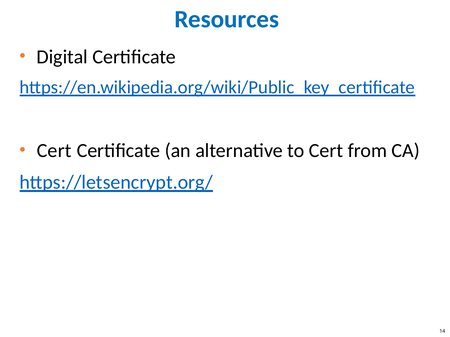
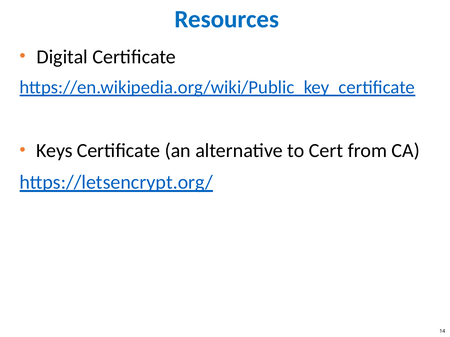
Cert: Cert -> Keys (54, 151)
